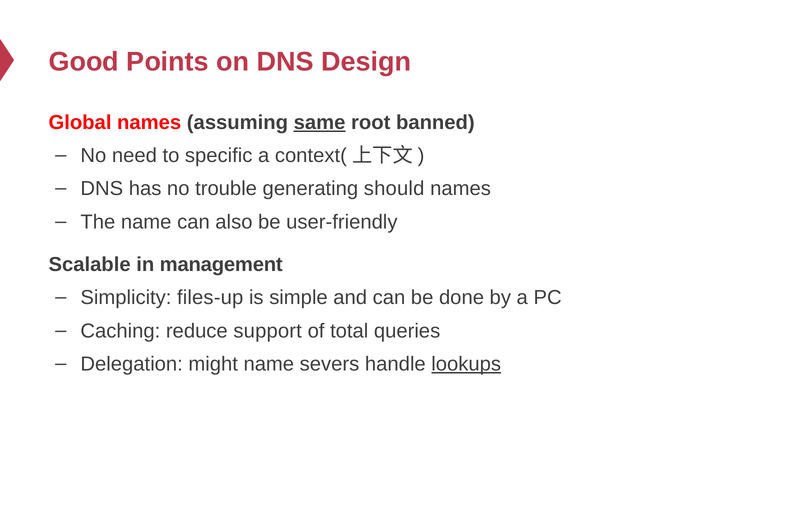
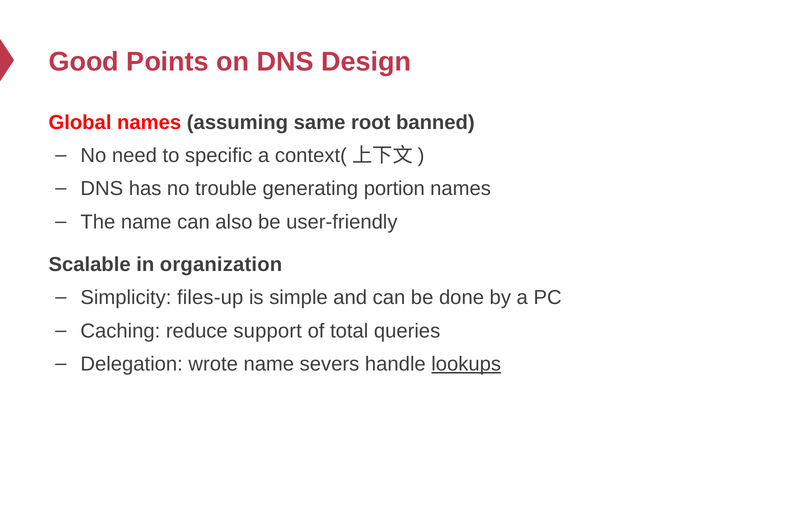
same underline: present -> none (320, 123)
should: should -> portion (394, 189)
management: management -> organization (221, 265)
might: might -> wrote (213, 364)
